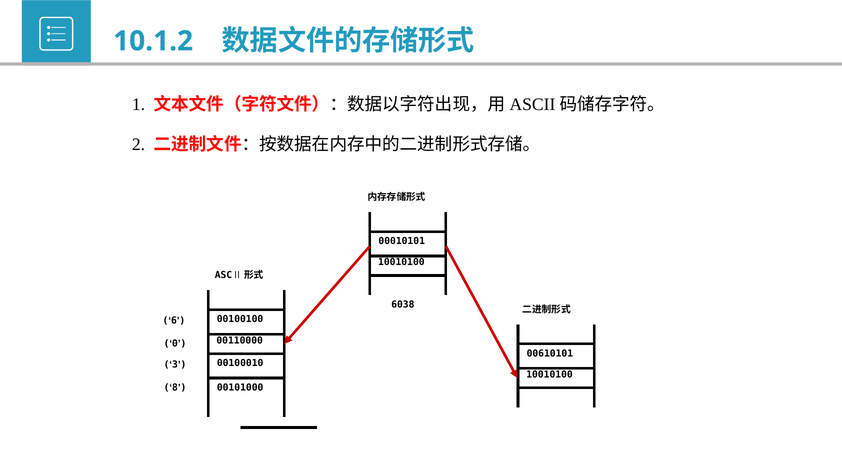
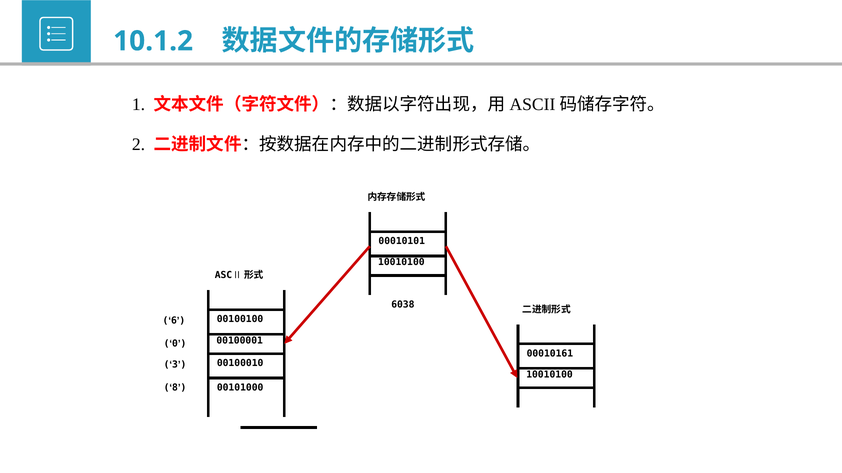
00110000: 00110000 -> 00100001 (240, 341)
00610101: 00610101 -> 00010161 (550, 354)
